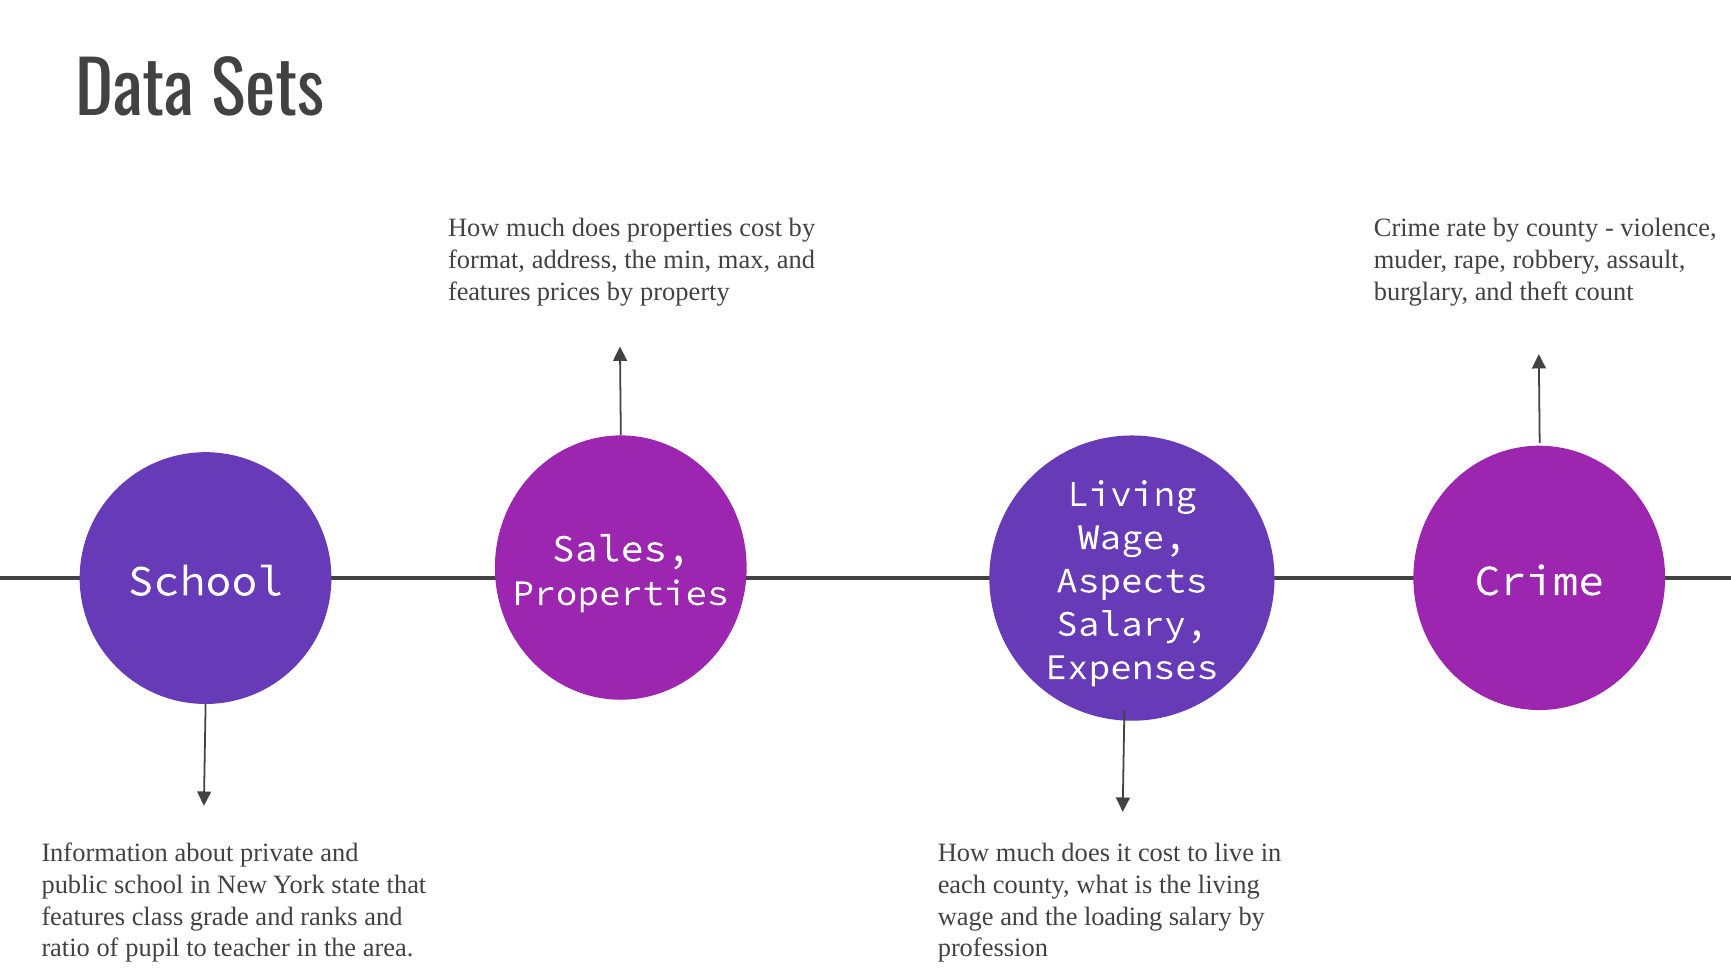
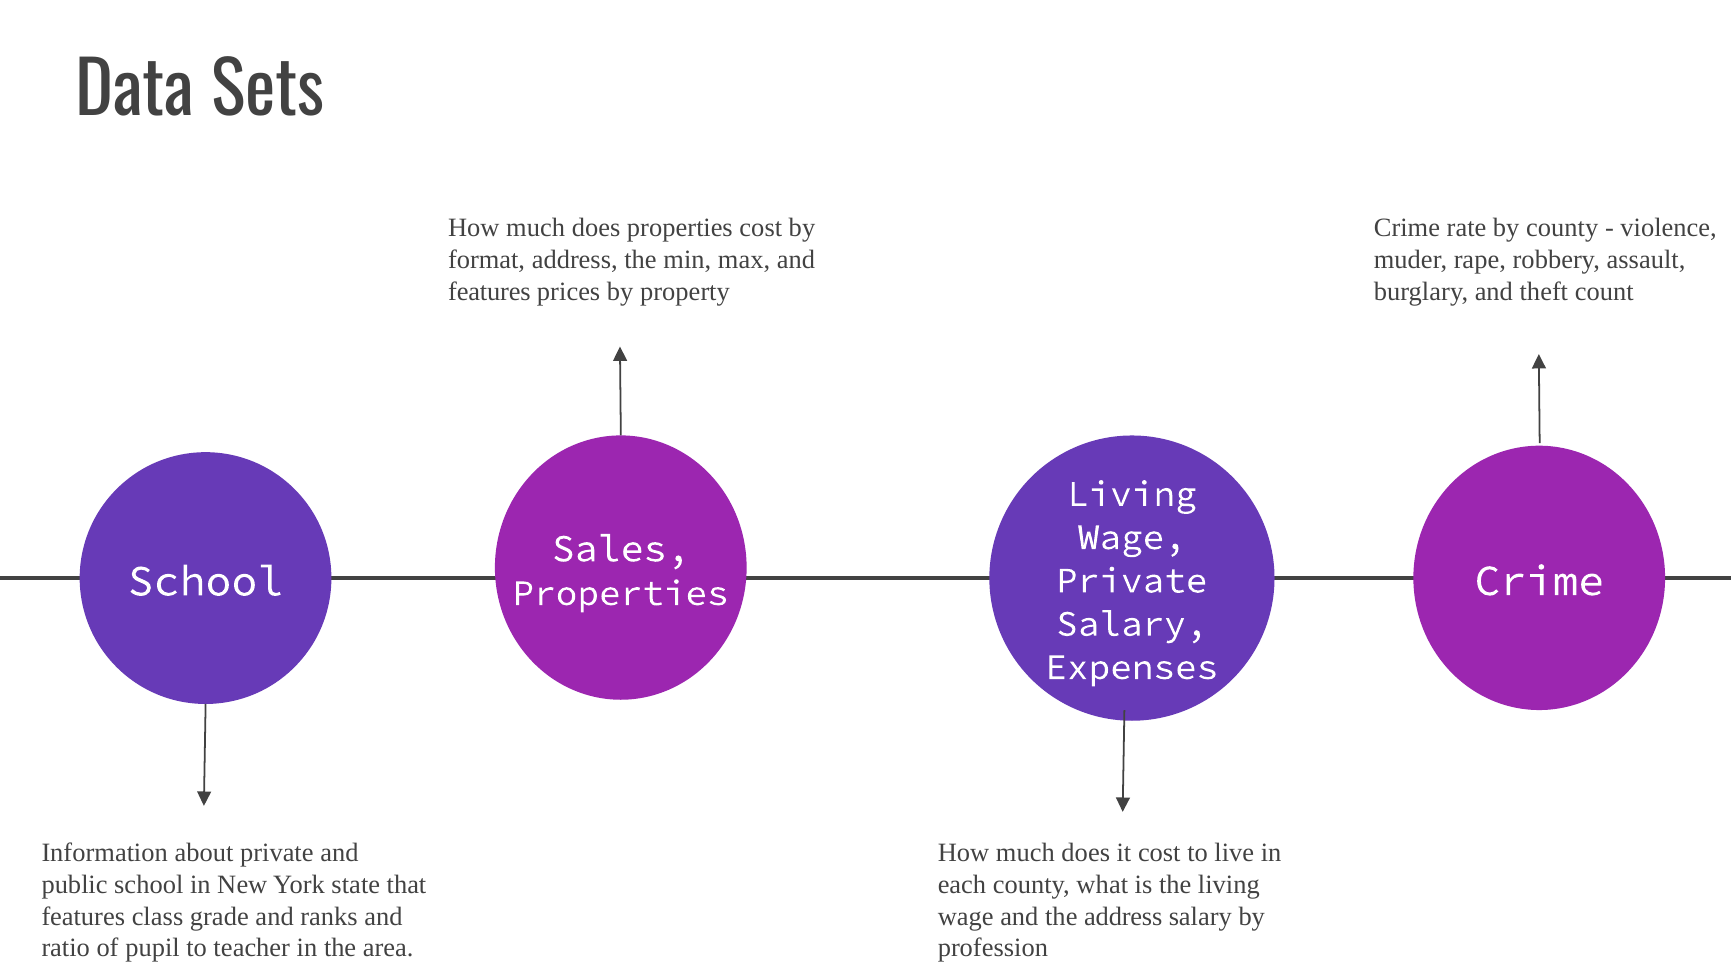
Aspects: Aspects -> Private (1132, 580)
the loading: loading -> address (1123, 916)
